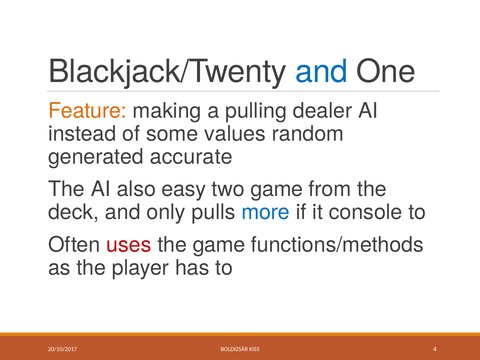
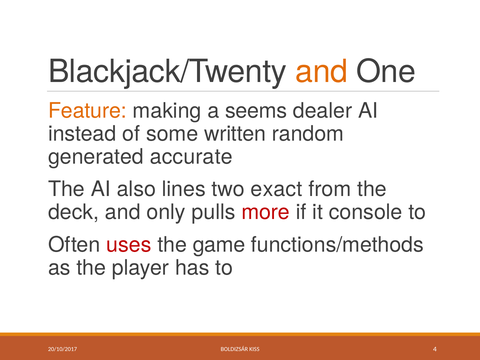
and colour: blue -> orange (322, 72)
pulling: pulling -> seems (256, 111)
values: values -> written (235, 134)
easy: easy -> lines (184, 189)
two game: game -> exact (277, 189)
more colour: blue -> red (266, 212)
